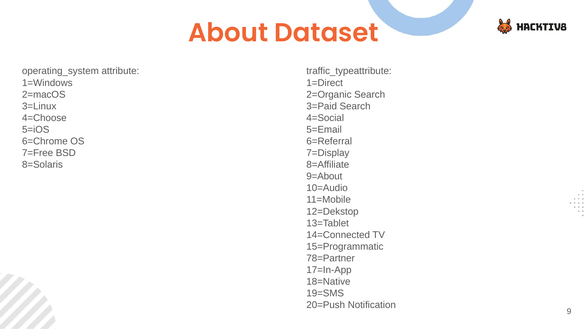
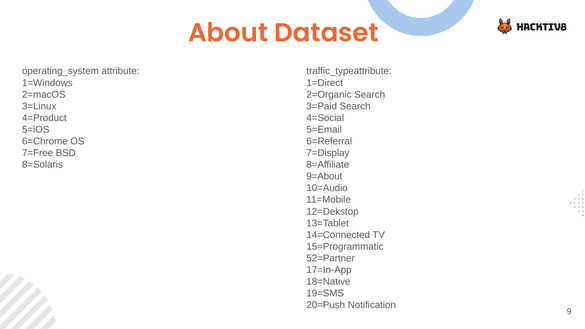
4=Choose: 4=Choose -> 4=Product (44, 118)
78=Partner: 78=Partner -> 52=Partner (331, 258)
